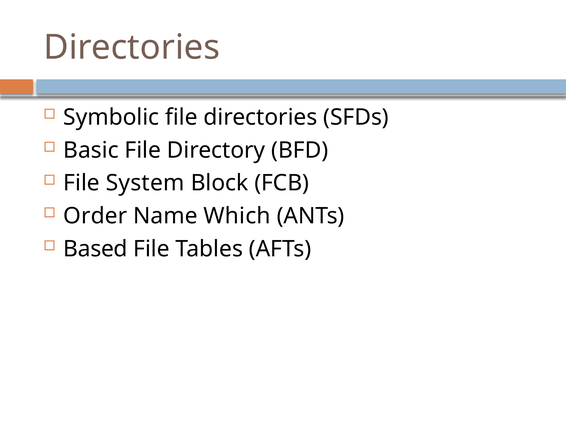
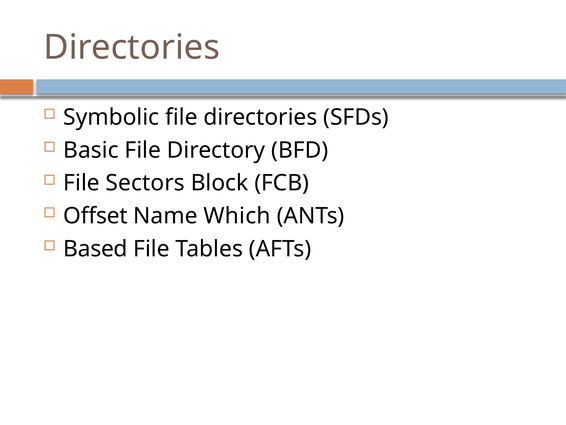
System: System -> Sectors (145, 183)
Order: Order -> Offset (95, 216)
